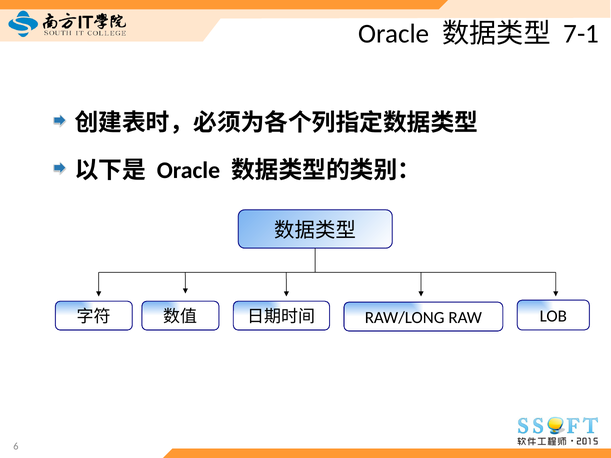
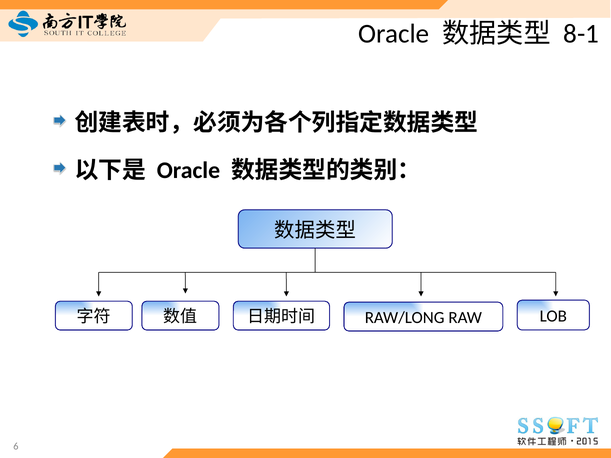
7-1: 7-1 -> 8-1 (581, 34)
